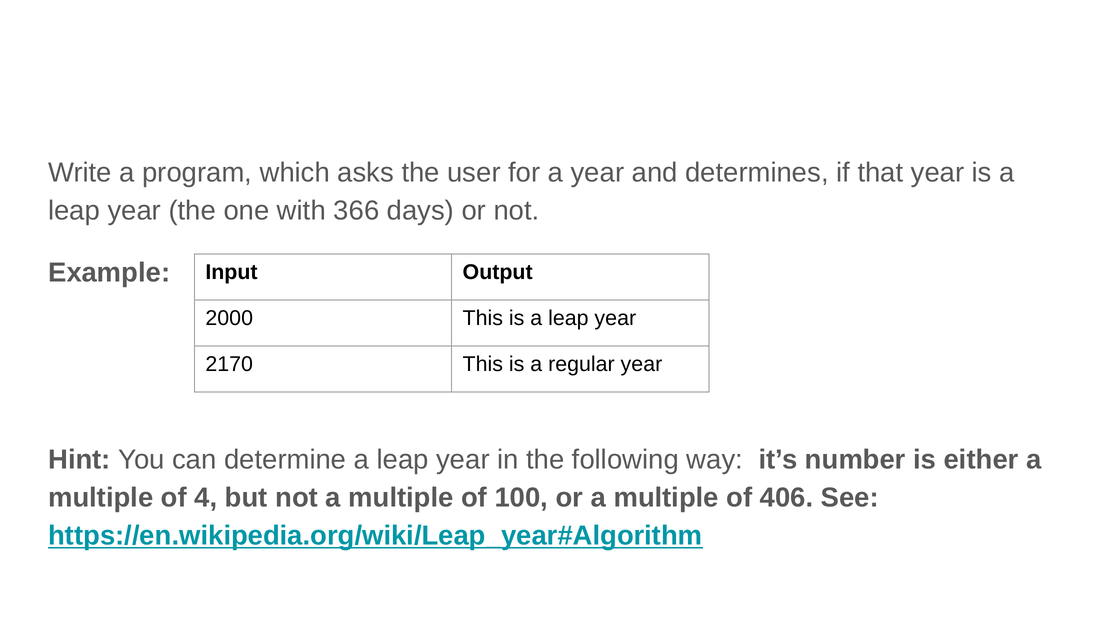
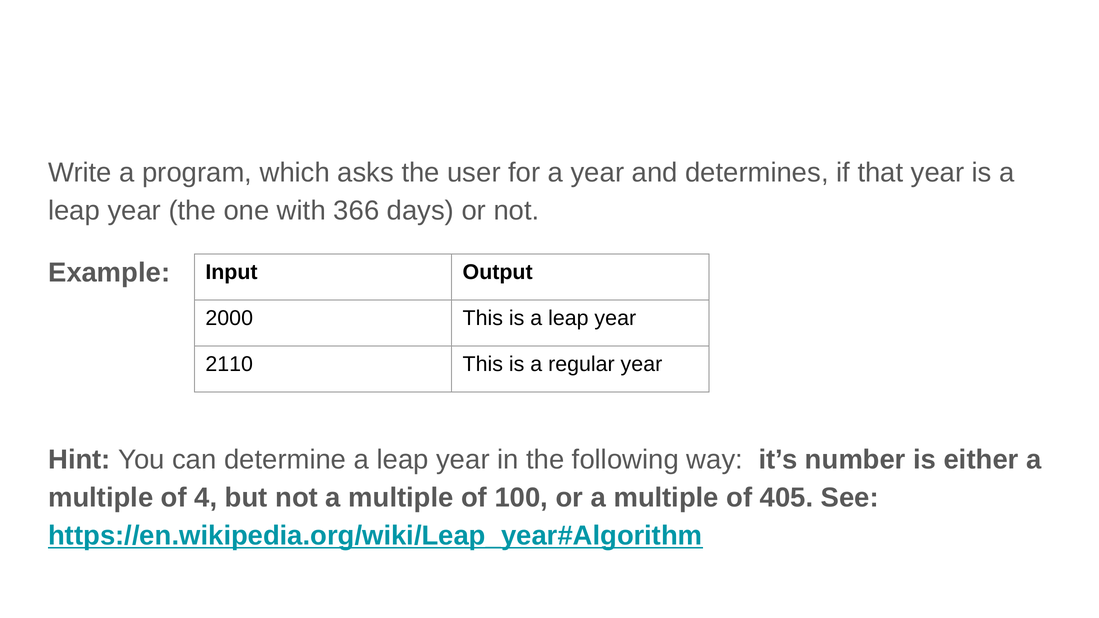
2170: 2170 -> 2110 (229, 364)
406: 406 -> 405 (787, 498)
